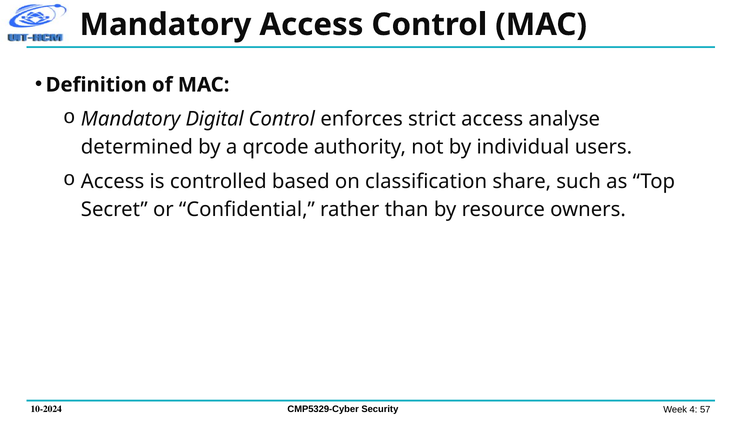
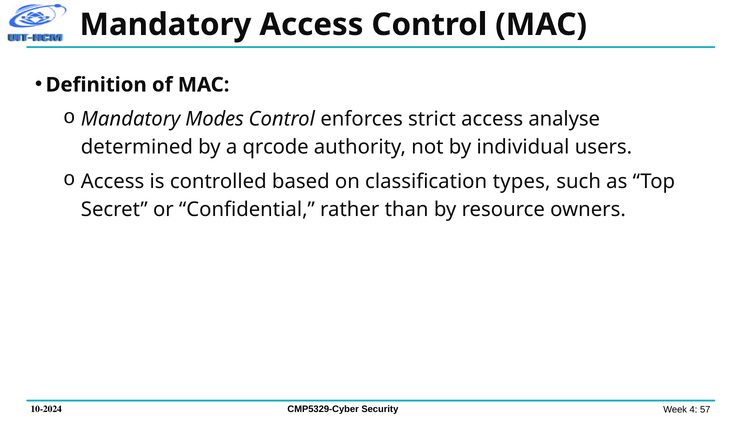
Digital: Digital -> Modes (215, 119)
share: share -> types (522, 182)
